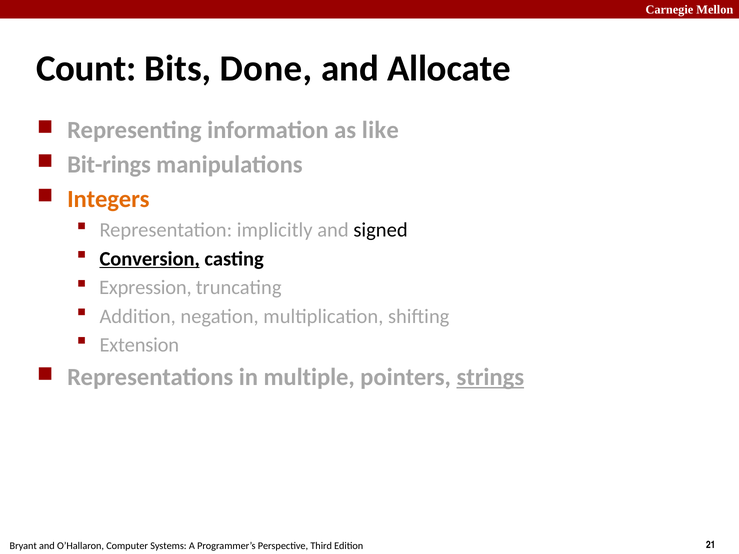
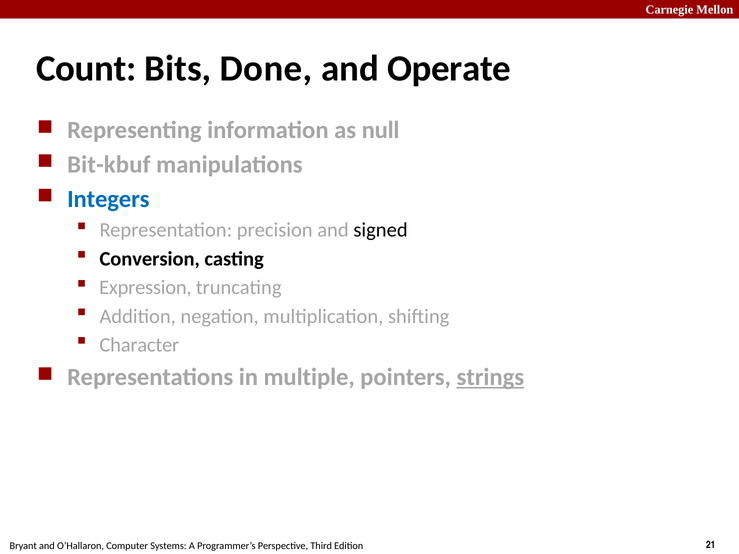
Allocate: Allocate -> Operate (449, 69)
like: like -> null (381, 130)
Bit-rings: Bit-rings -> Bit-kbuf (109, 165)
Integers colour: orange -> blue (108, 199)
implicitly: implicitly -> precision (275, 230)
Conversion underline: present -> none (150, 259)
Extension: Extension -> Character (139, 345)
